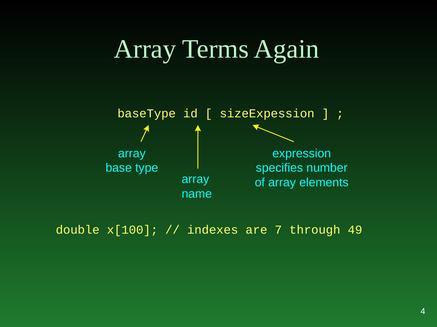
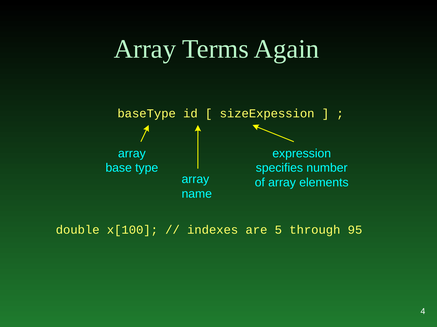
7: 7 -> 5 (278, 230)
49: 49 -> 95 (355, 230)
